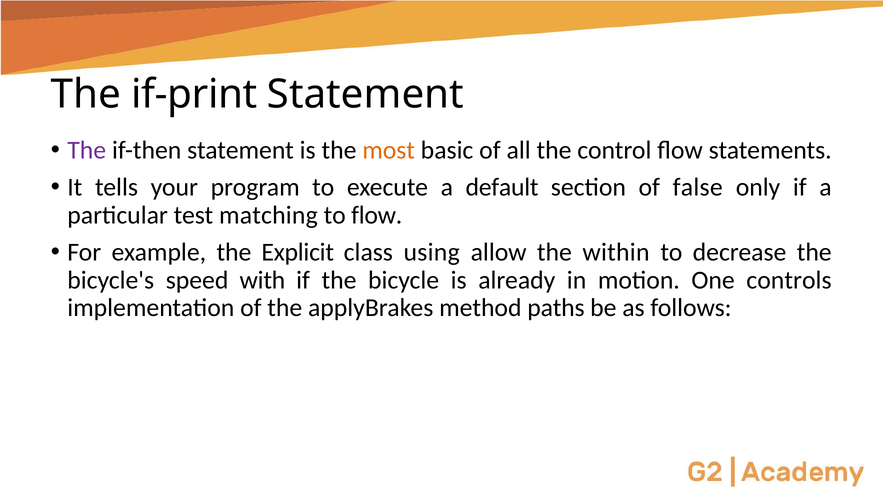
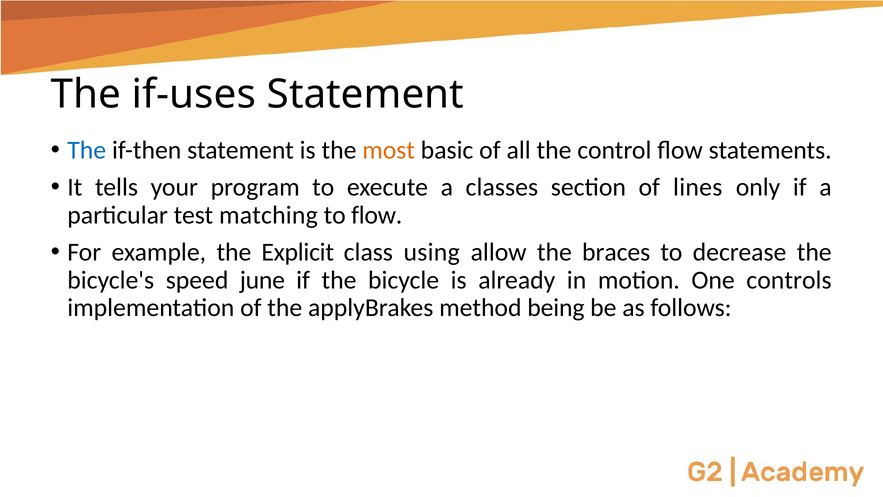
if-print: if-print -> if-uses (194, 94)
The colour: purple -> blue (87, 150)
default: default -> classes (502, 187)
false: false -> lines (698, 187)
within: within -> braces (616, 252)
with: with -> june (262, 280)
paths: paths -> being (556, 308)
